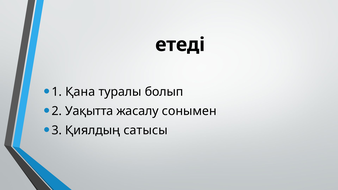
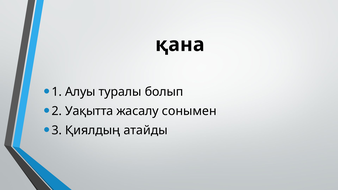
етеді: етеді -> қана (180, 45)
Қана: Қана -> Алуы (80, 92)
сатысы: сатысы -> атайды (146, 130)
